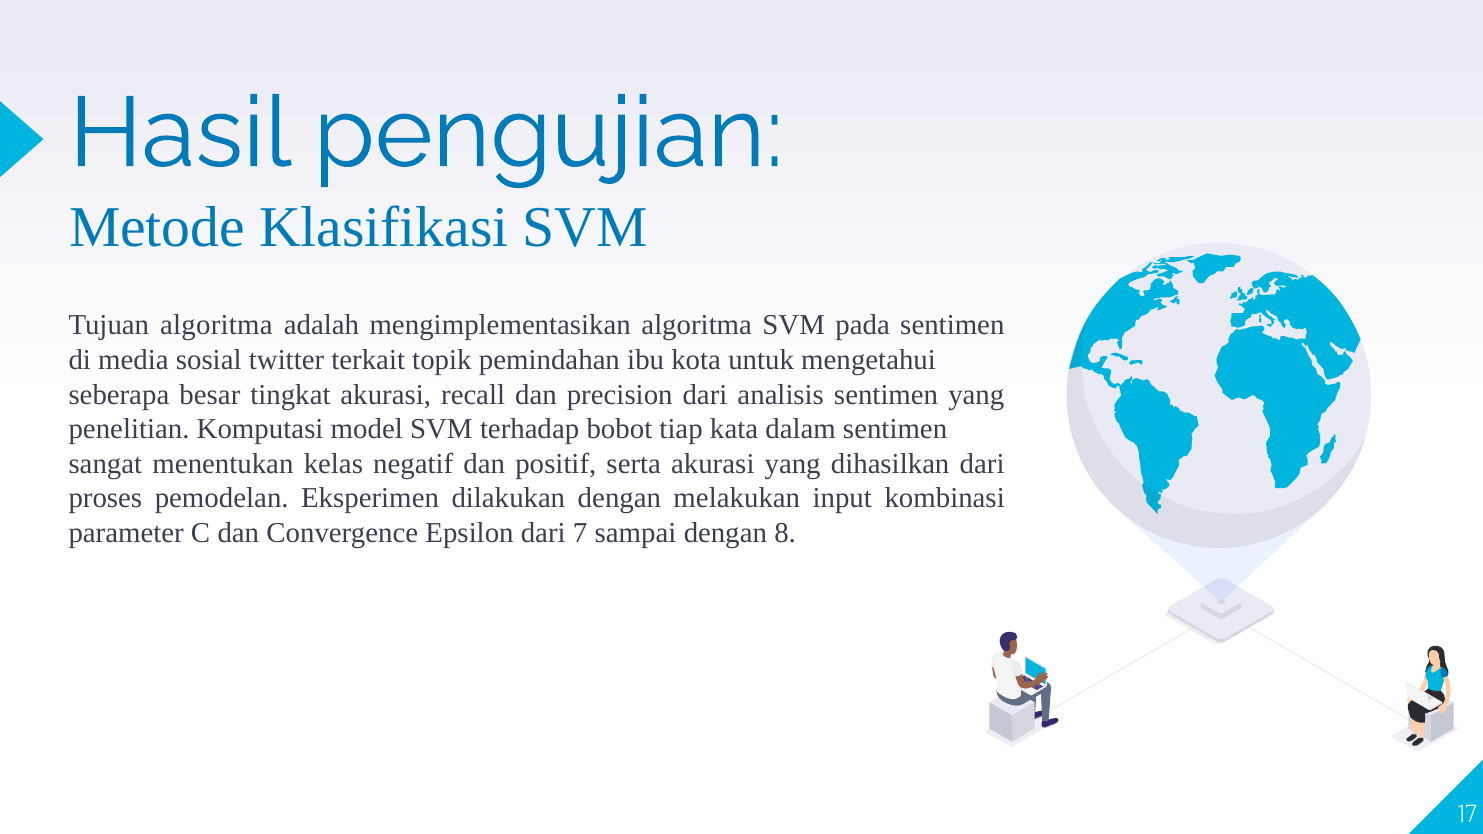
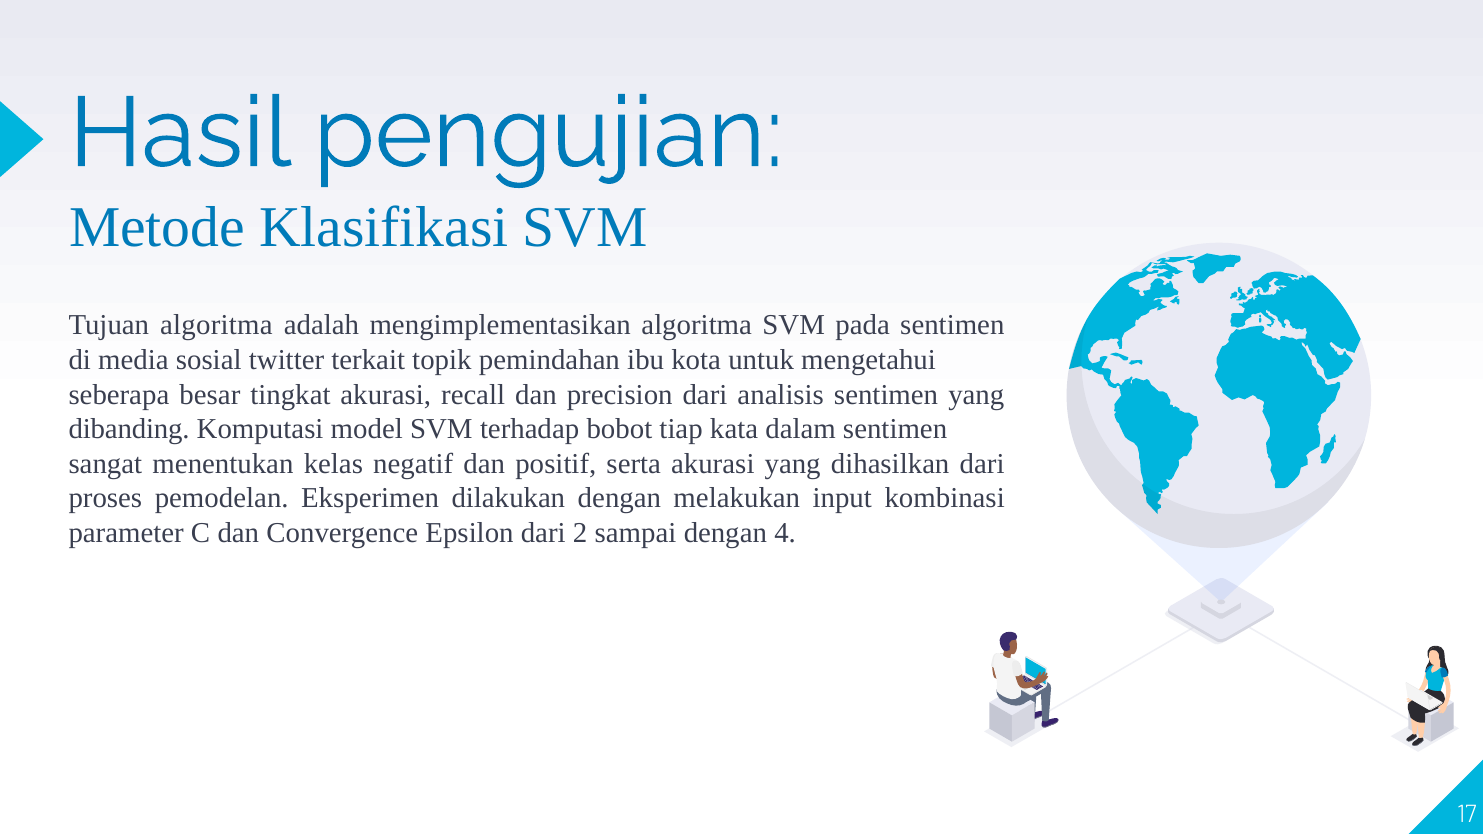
penelitian: penelitian -> dibanding (129, 429)
7: 7 -> 2 (580, 533)
8: 8 -> 4 (785, 533)
